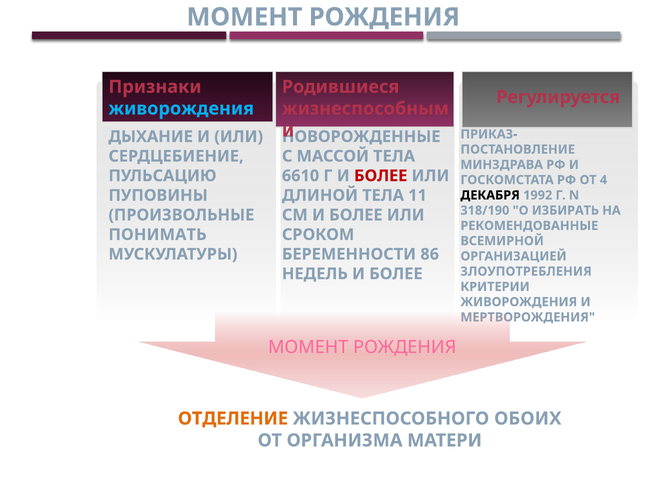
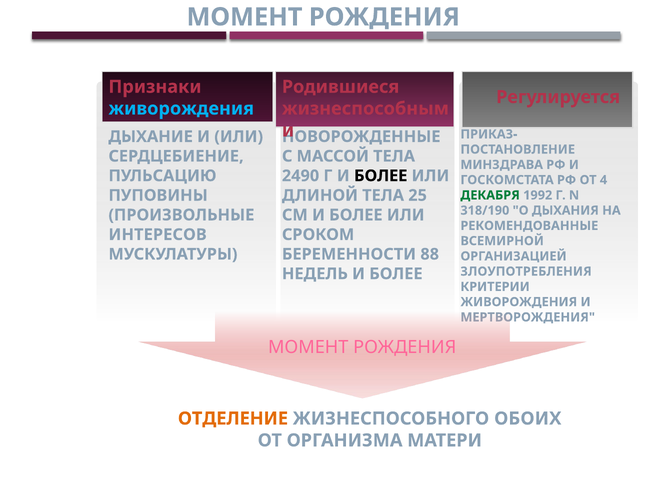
6610: 6610 -> 2490 (301, 176)
БОЛЕЕ colour: red -> black (381, 176)
11: 11 -> 25 (418, 195)
ДЕКАБРЯ colour: black -> green (490, 195)
ИЗБИРАТЬ: ИЗБИРАТЬ -> ДЫХАНИЯ (565, 210)
ПОНИМАТЬ: ПОНИМАТЬ -> ИНТЕРЕСОВ (158, 235)
86: 86 -> 88 (430, 254)
